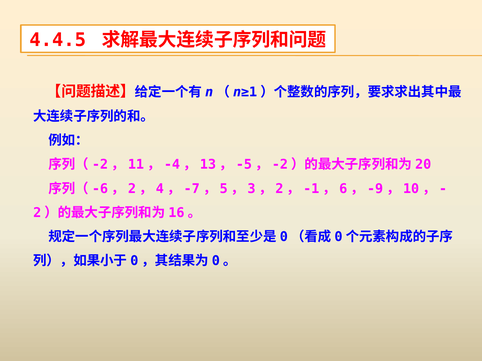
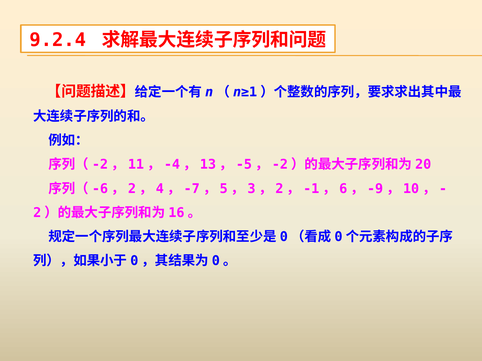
4.4.5: 4.4.5 -> 9.2.4 (58, 40)
